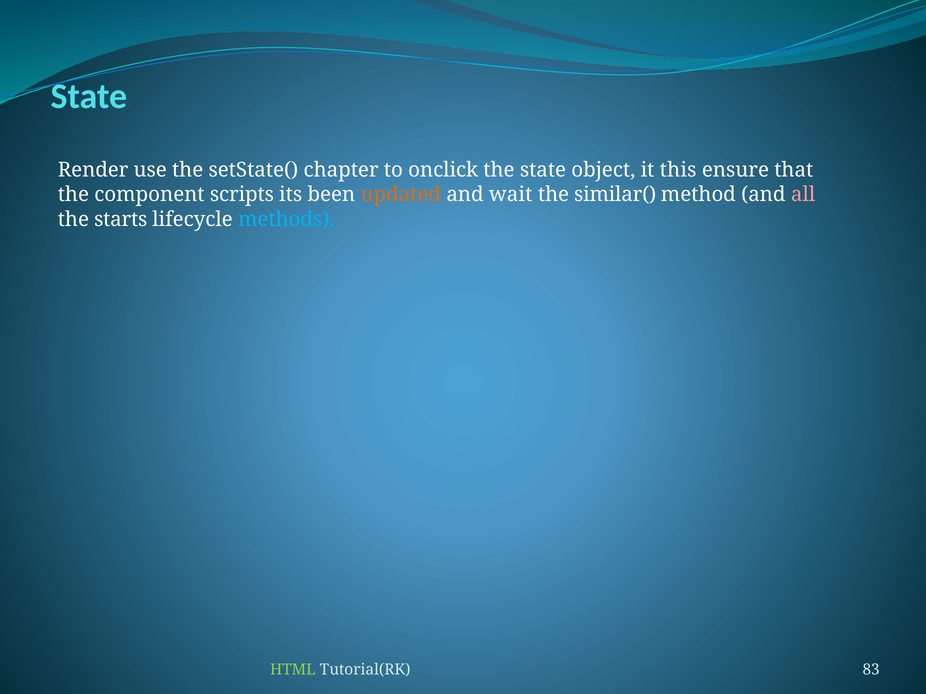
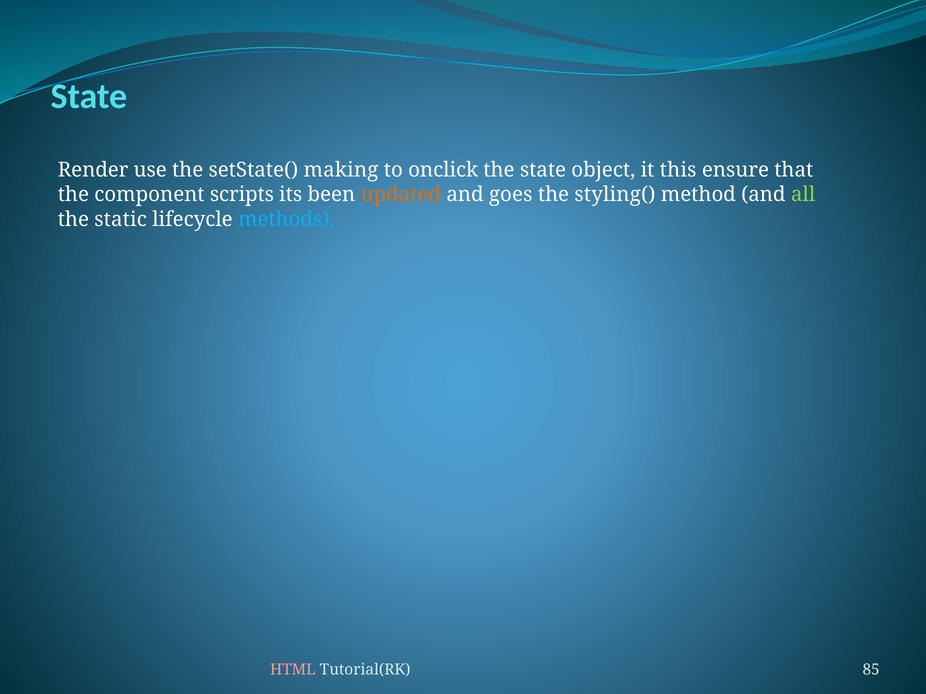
chapter: chapter -> making (341, 170)
wait: wait -> goes (511, 195)
similar(: similar( -> styling( (615, 195)
all colour: pink -> light green (803, 195)
starts: starts -> static (121, 220)
HTML colour: light green -> pink (293, 670)
83: 83 -> 85 (871, 670)
